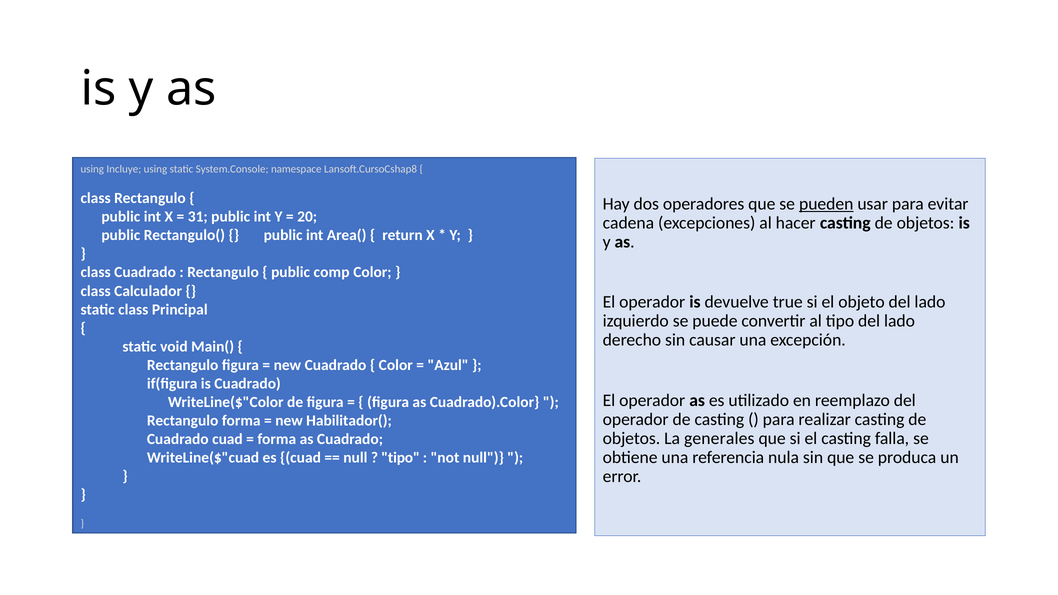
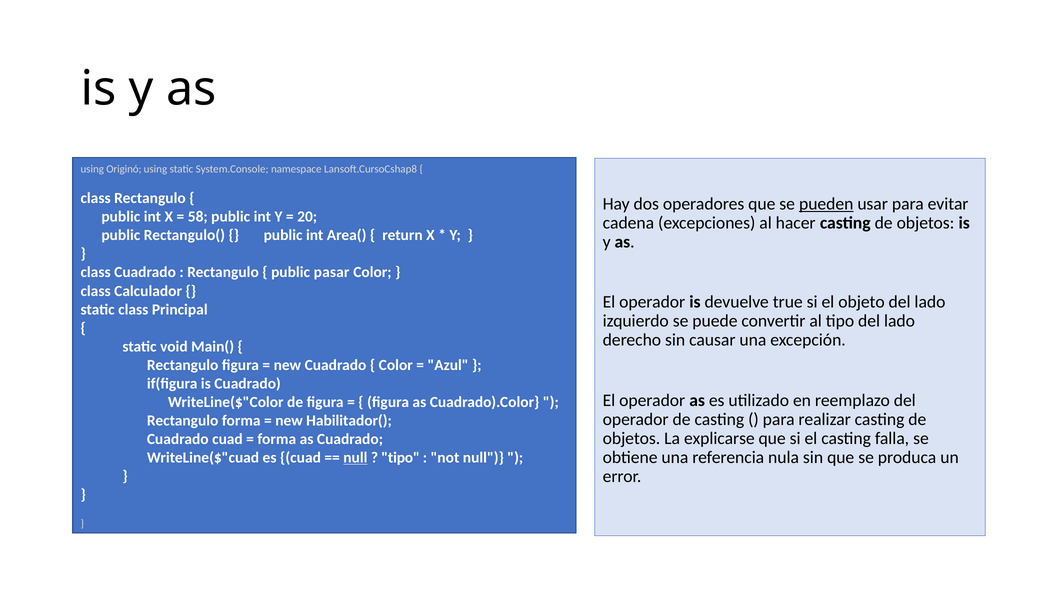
Incluye: Incluye -> Originó (124, 169)
31: 31 -> 58 (198, 217)
comp: comp -> pasar (332, 272)
generales: generales -> explicarse (719, 438)
null underline: none -> present (355, 458)
